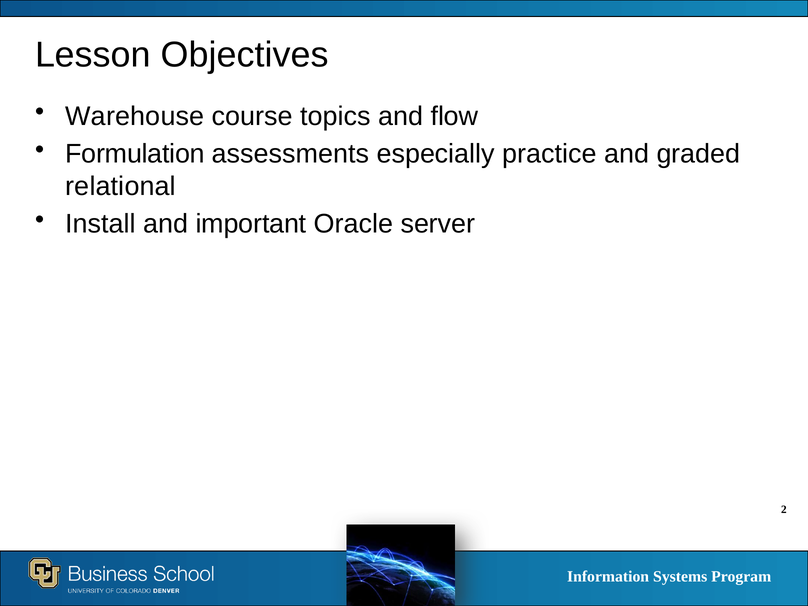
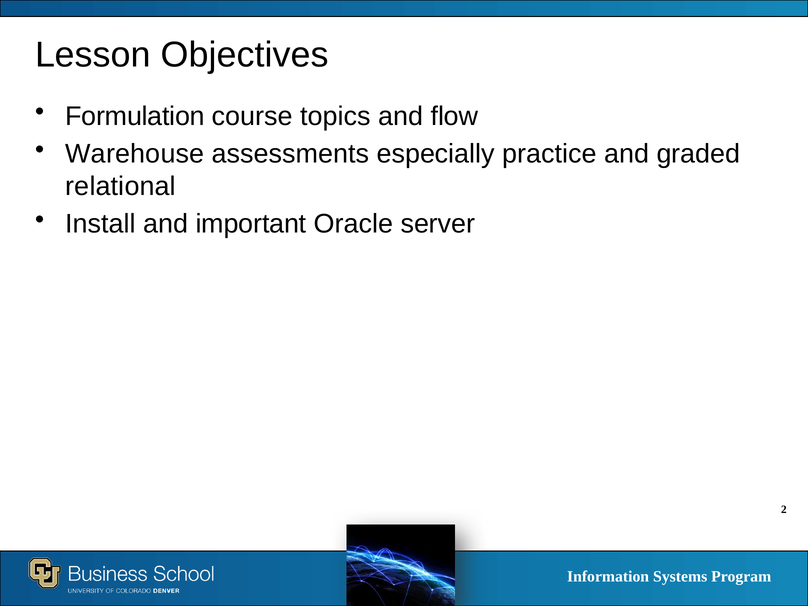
Warehouse: Warehouse -> Formulation (135, 116)
Formulation: Formulation -> Warehouse (135, 154)
